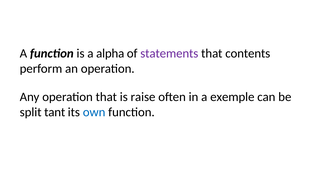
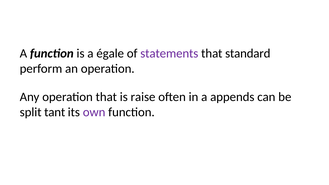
alpha: alpha -> égale (110, 53)
contents: contents -> standard (248, 53)
exemple: exemple -> appends (232, 97)
own colour: blue -> purple (94, 112)
